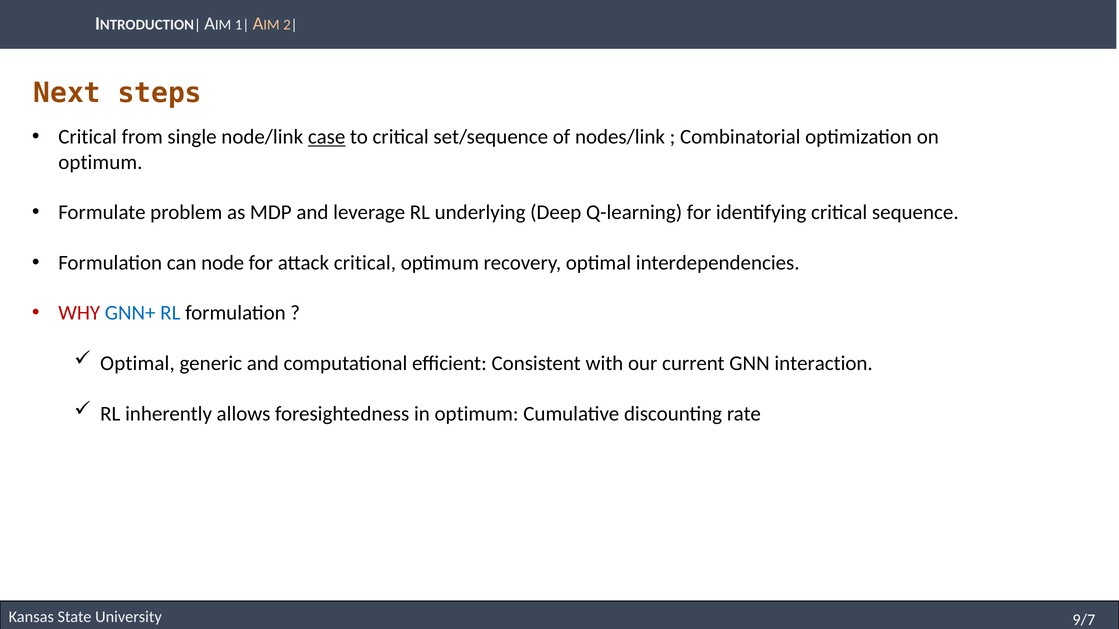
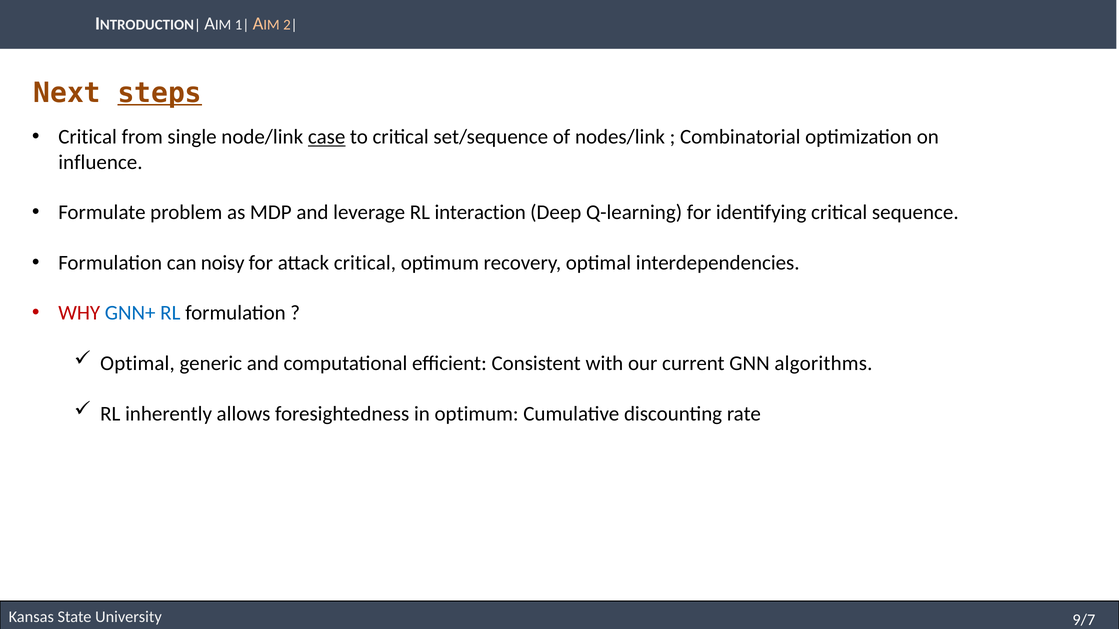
steps underline: none -> present (160, 93)
optimum: optimum -> influence (100, 162)
underlying: underlying -> interaction (480, 213)
node: node -> noisy (223, 263)
interaction: interaction -> algorithms (823, 364)
